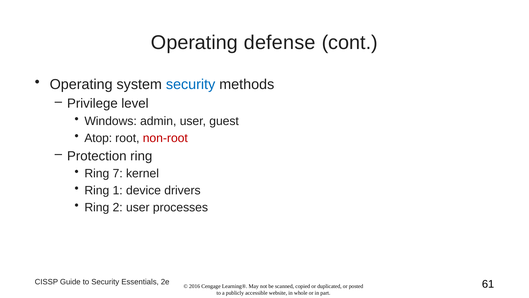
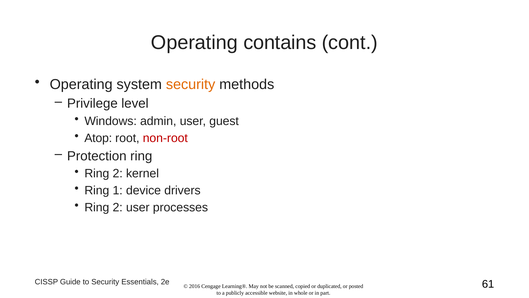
defense: defense -> contains (280, 43)
security colour: blue -> orange (191, 84)
7: 7 -> 2 (118, 173)
